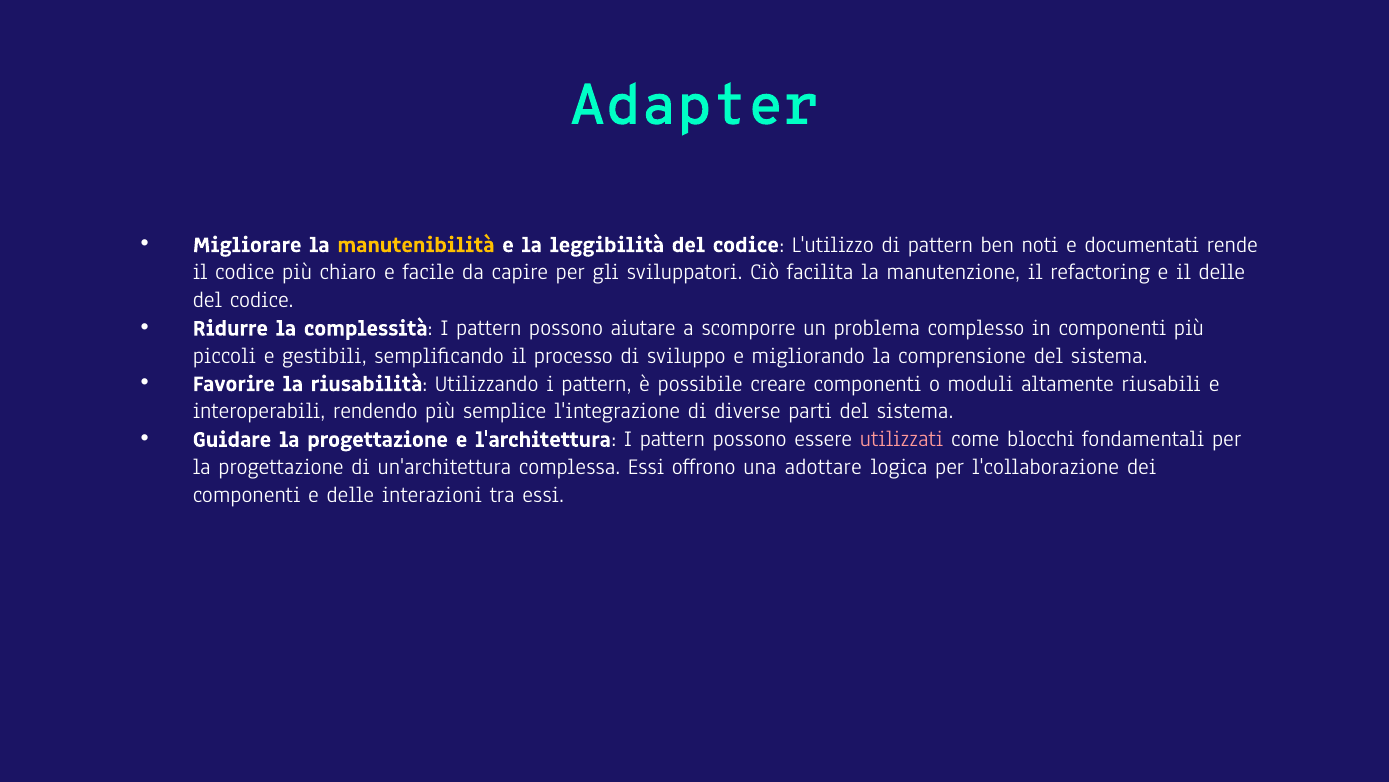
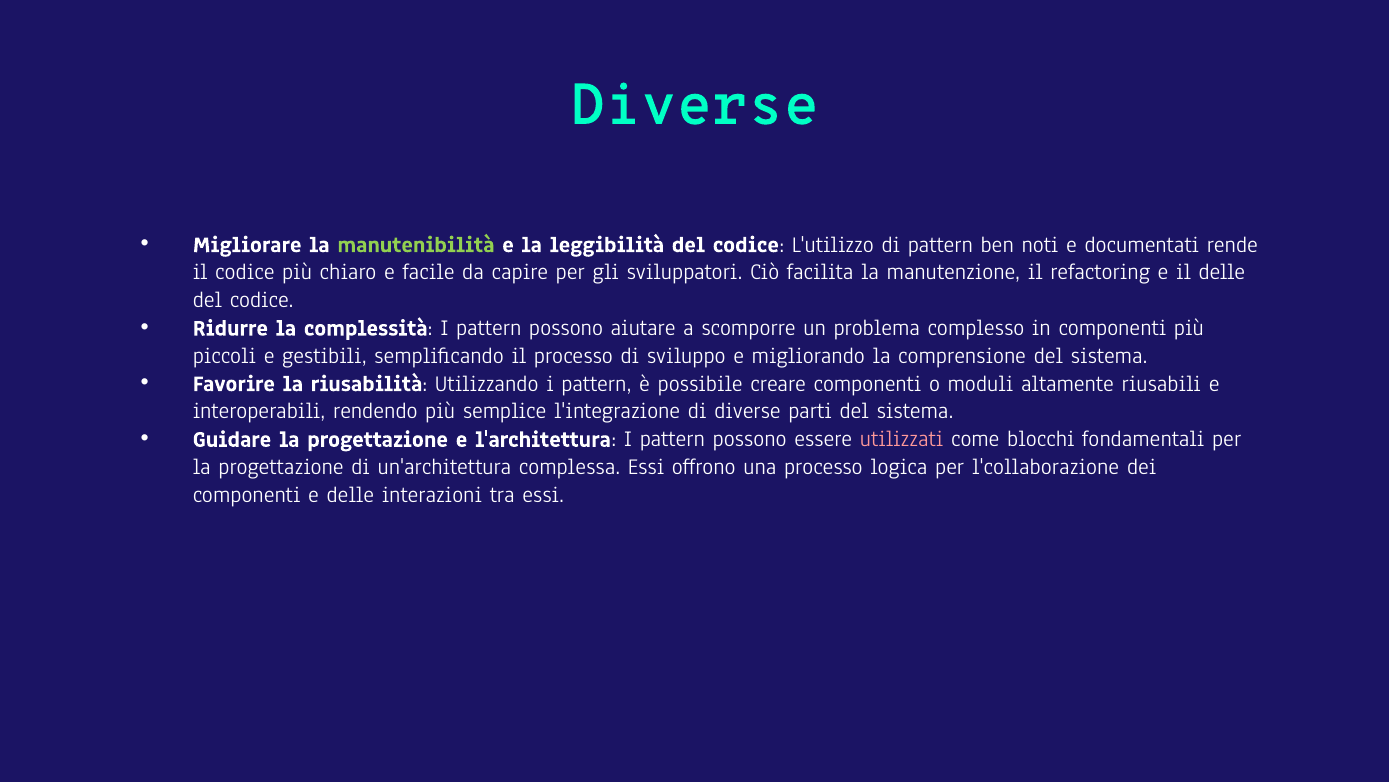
Adapter: Adapter -> Diverse (694, 105)
manutenibilità colour: yellow -> light green (416, 244)
una adottare: adottare -> processo (823, 467)
